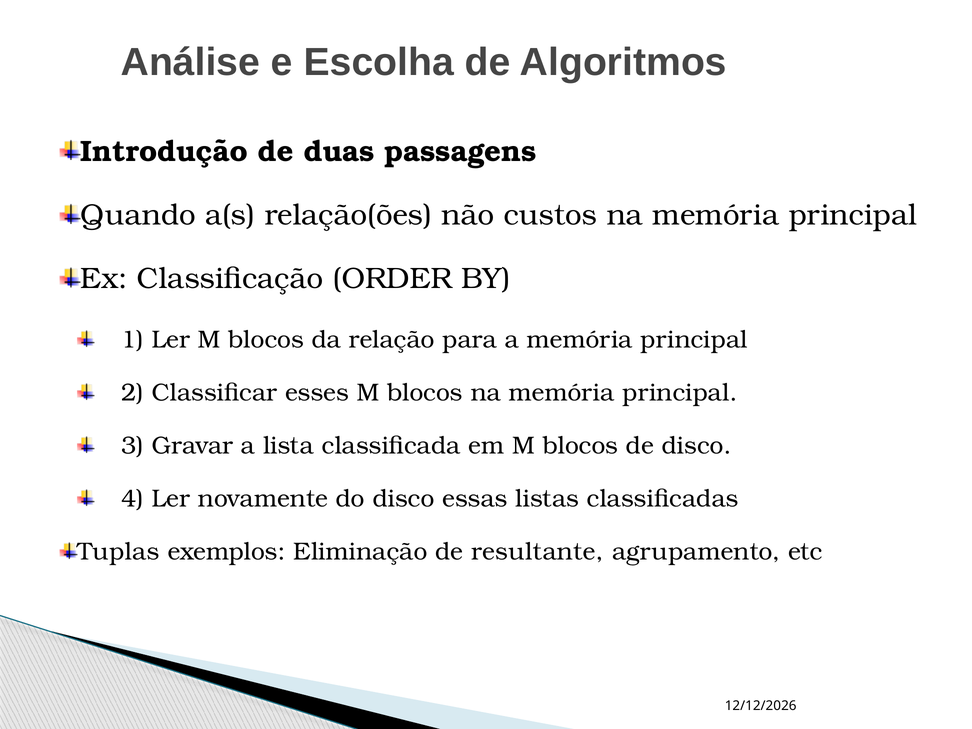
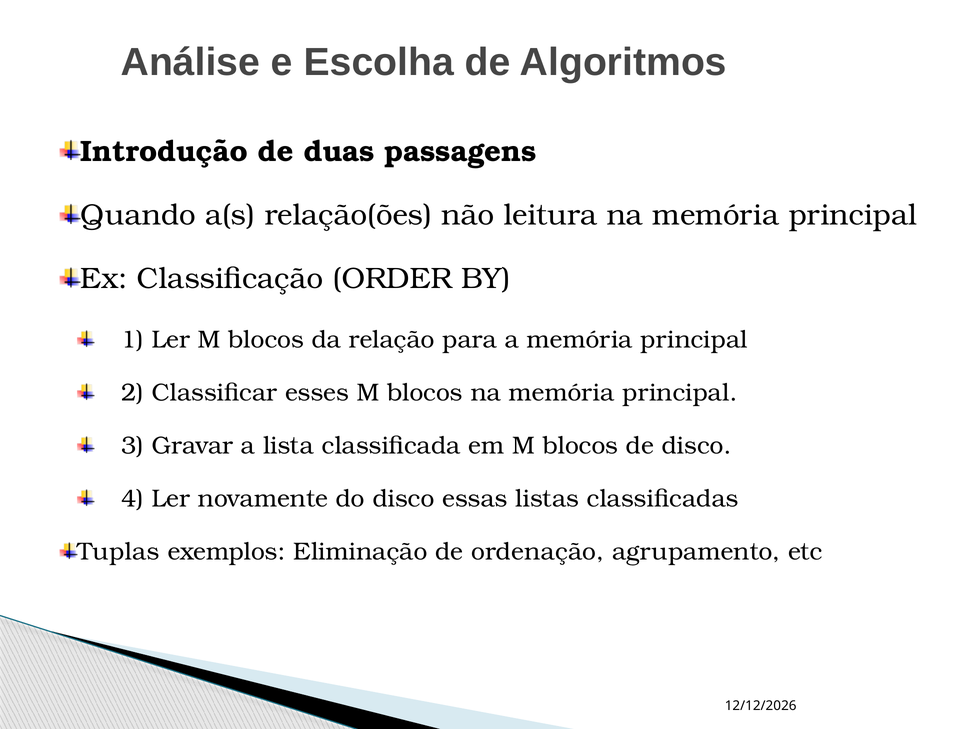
custos: custos -> leitura (550, 215)
resultante: resultante -> ordenação (538, 551)
